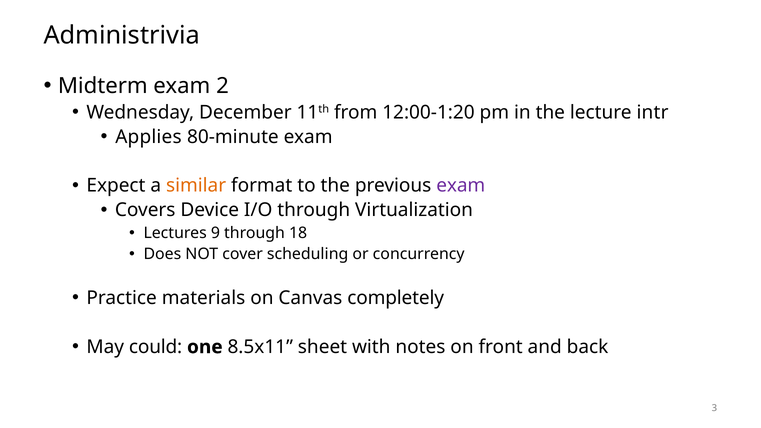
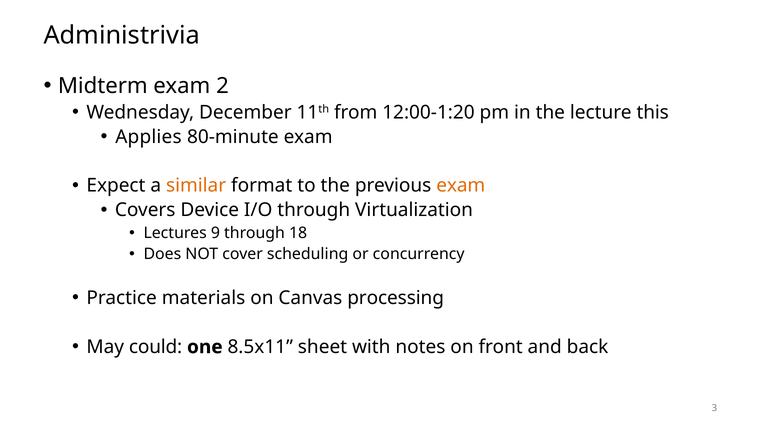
intr: intr -> this (653, 112)
exam colour: purple -> orange (461, 186)
completely: completely -> processing (396, 298)
